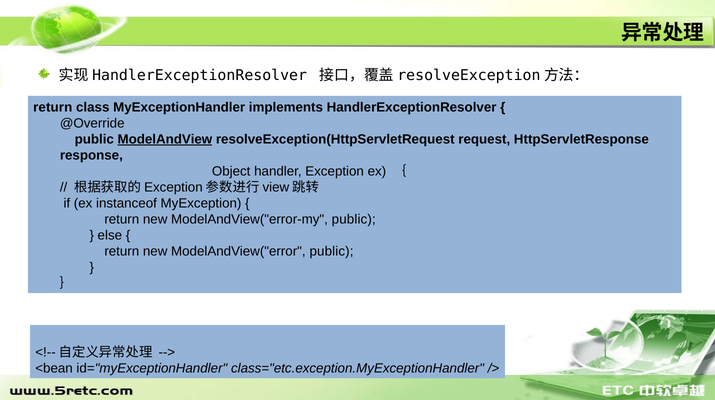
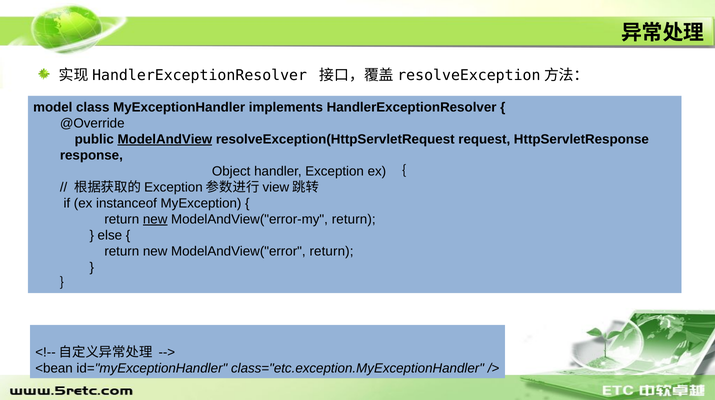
return: return -> model (53, 108)
new underline: none -> present (155, 220)
ModelAndView("error-my public: public -> return (354, 220)
ModelAndView("error public: public -> return (332, 252)
